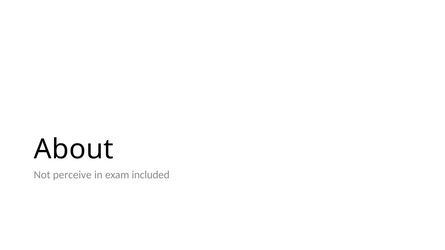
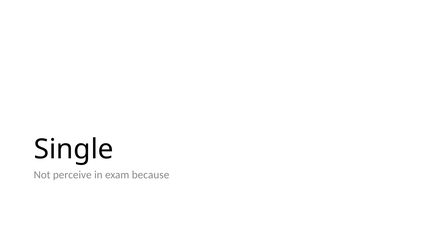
About: About -> Single (74, 150)
included: included -> because (151, 175)
